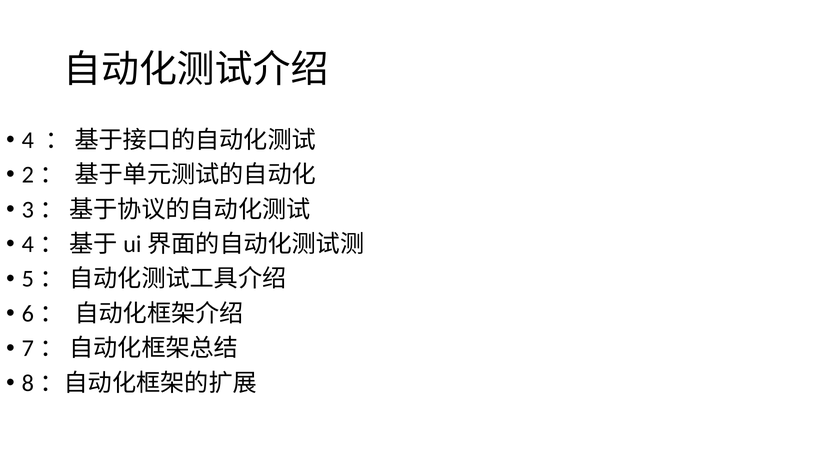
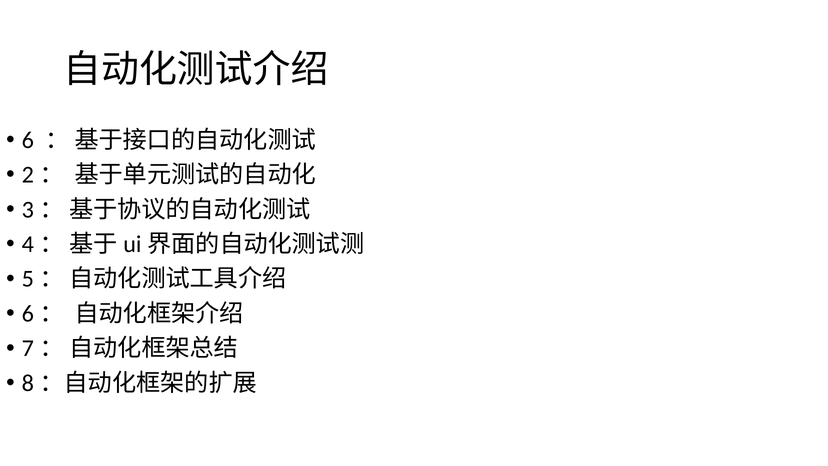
4: 4 -> 6 (28, 140)
